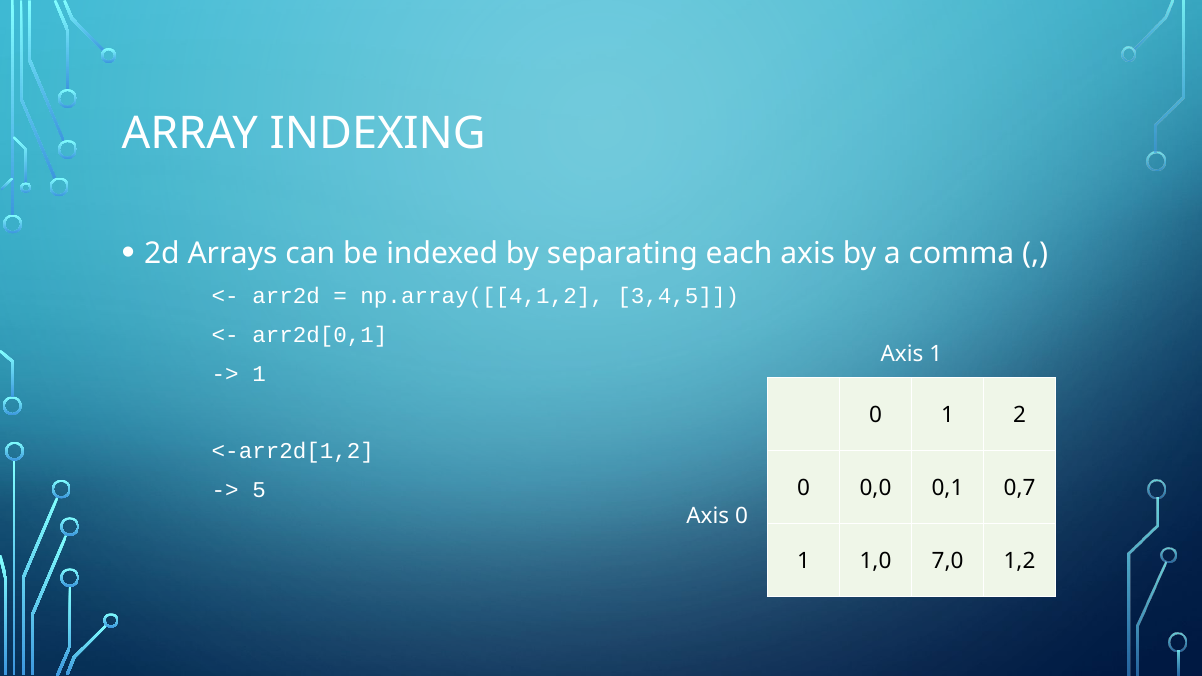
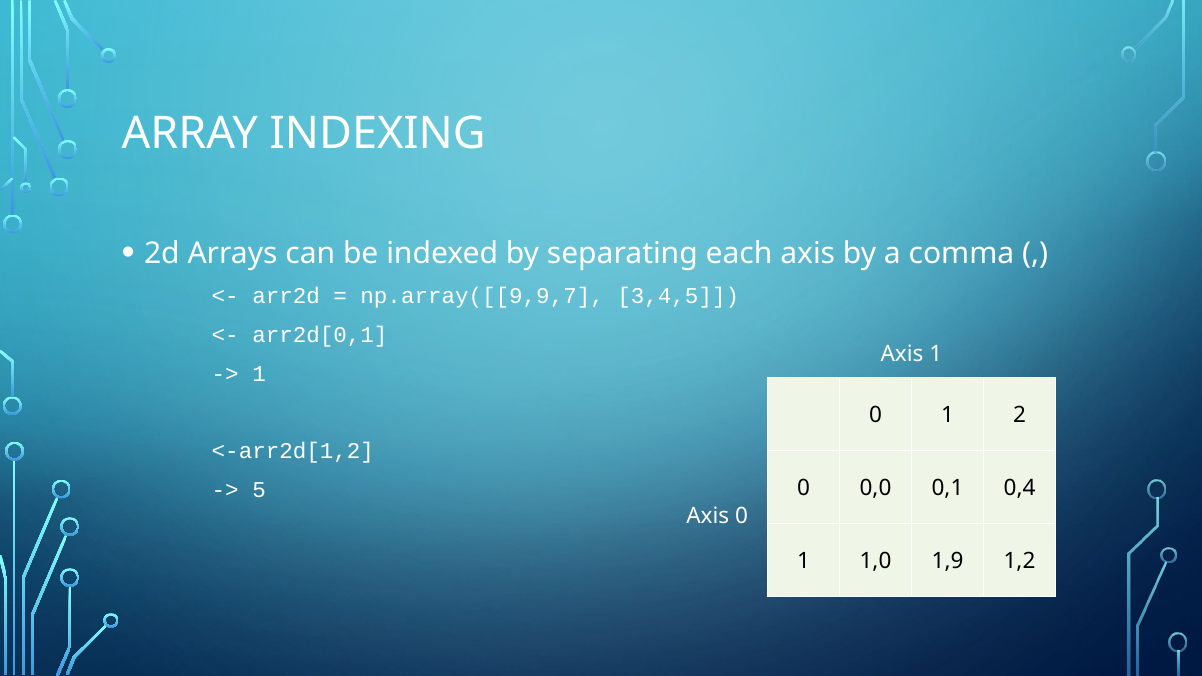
np.array([[4,1,2: np.array([[4,1,2 -> np.array([[9,9,7 (482, 296)
0,7: 0,7 -> 0,4 (1020, 489)
7,0: 7,0 -> 1,9 (948, 561)
